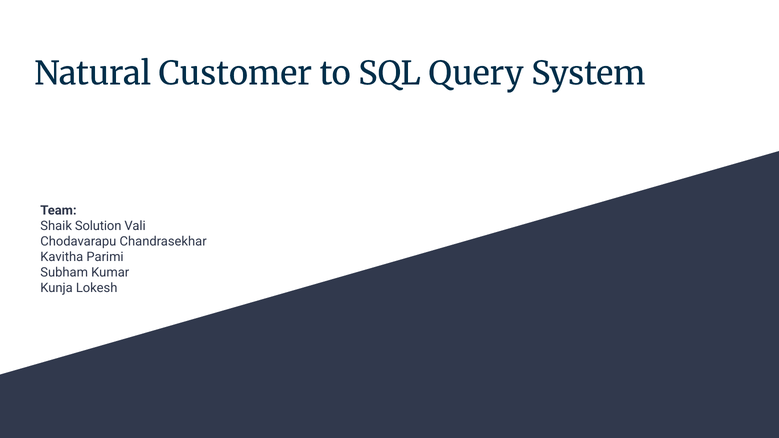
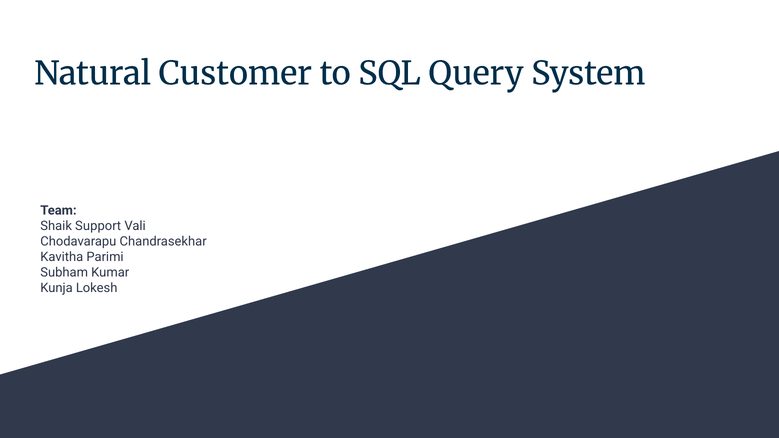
Solution: Solution -> Support (98, 226)
